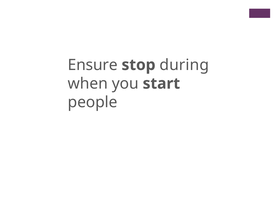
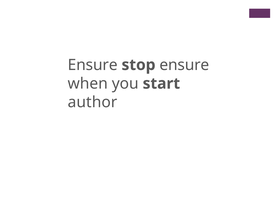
stop during: during -> ensure (184, 65)
people: people -> author (93, 102)
